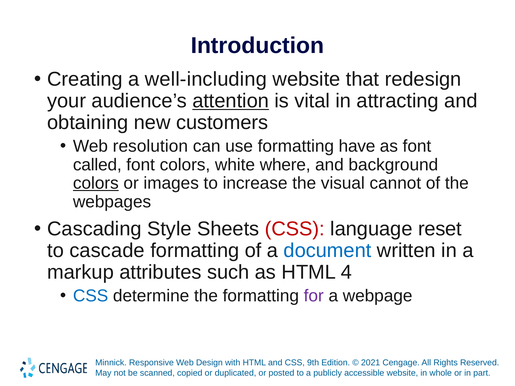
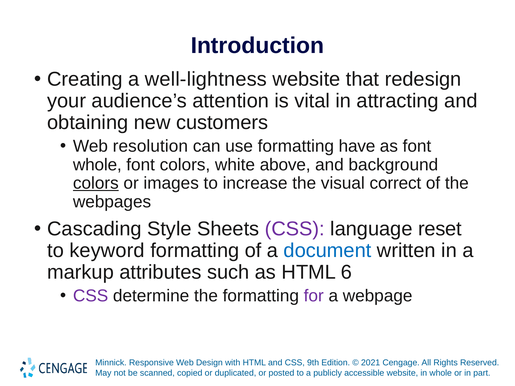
well-including: well-including -> well-lightness (206, 79)
attention underline: present -> none (231, 101)
called: called -> whole (97, 165)
where: where -> above (285, 165)
cannot: cannot -> correct (395, 183)
CSS colour: red -> purple (295, 229)
cascade: cascade -> keyword (107, 251)
4: 4 -> 6 (346, 272)
CSS colour: blue -> purple (91, 296)
